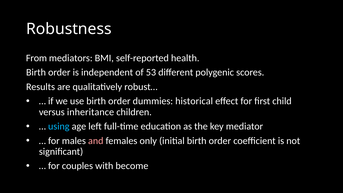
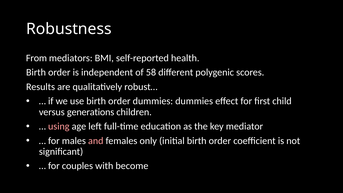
53: 53 -> 58 (151, 72)
dummies historical: historical -> dummies (194, 101)
inheritance: inheritance -> generations (91, 112)
using colour: light blue -> pink (59, 126)
